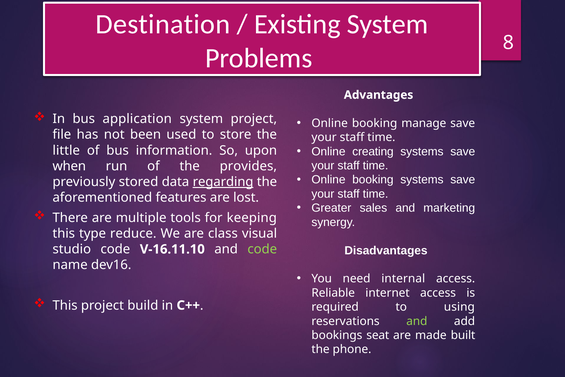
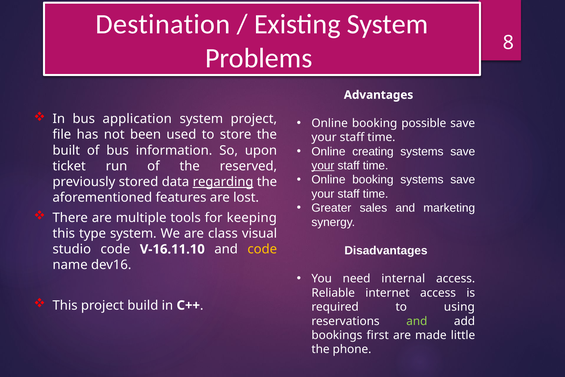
manage: manage -> possible (424, 123)
little: little -> built (66, 150)
your underline: none -> present (323, 165)
when: when -> ticket (69, 166)
provides: provides -> reserved (248, 166)
type reduce: reduce -> system (133, 233)
code colour: light green -> yellow (262, 249)
seat: seat -> first (378, 335)
built: built -> little (463, 335)
